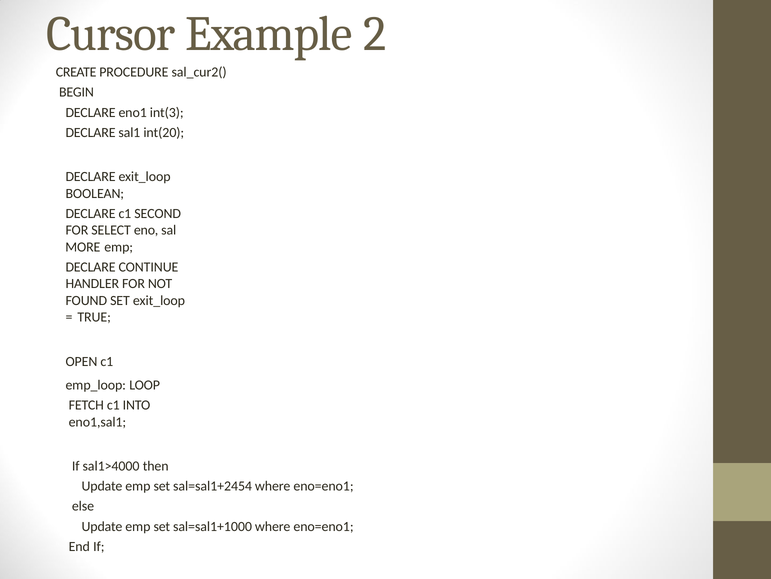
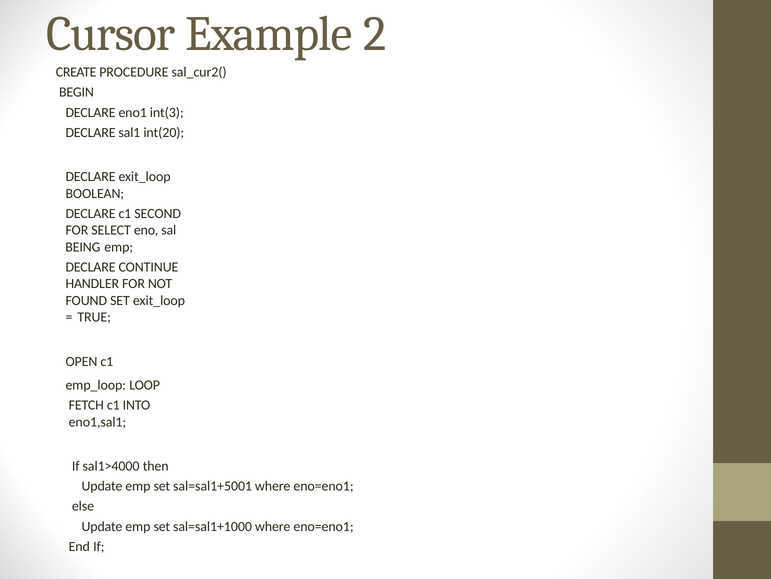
MORE: MORE -> BEING (83, 247)
sal=sal1+2454: sal=sal1+2454 -> sal=sal1+5001 (213, 486)
